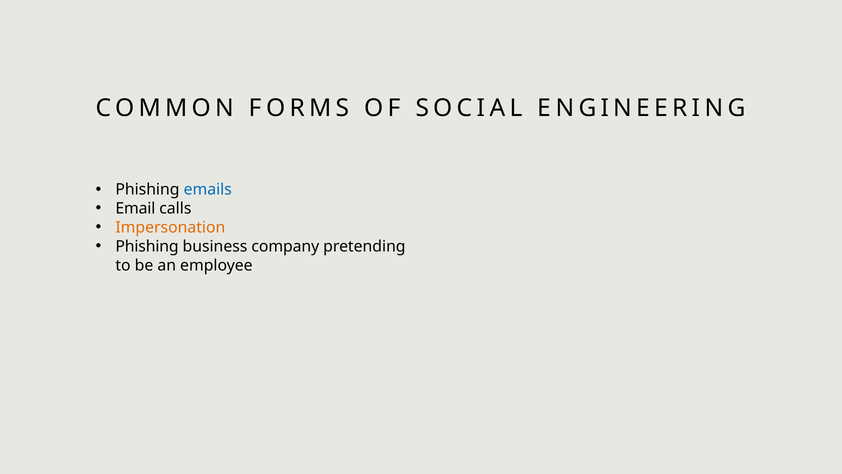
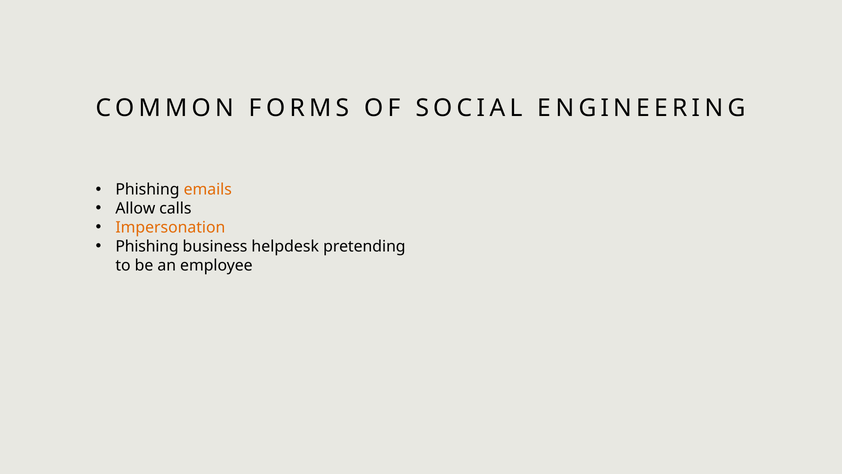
emails colour: blue -> orange (208, 190)
Email: Email -> Allow (135, 208)
company: company -> helpdesk (285, 246)
